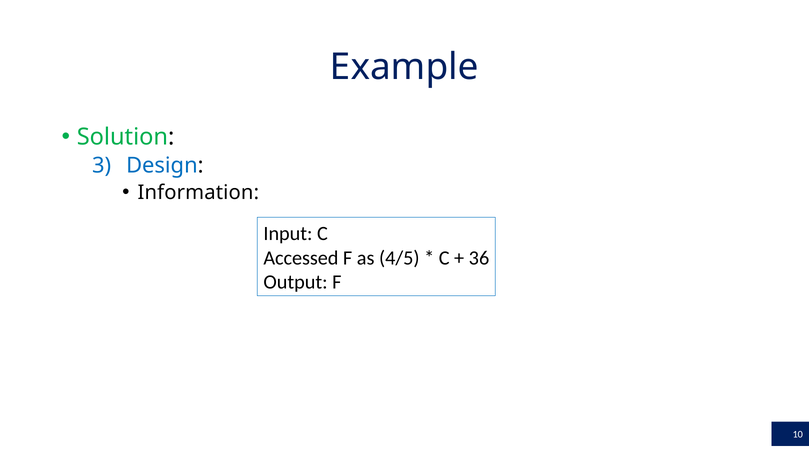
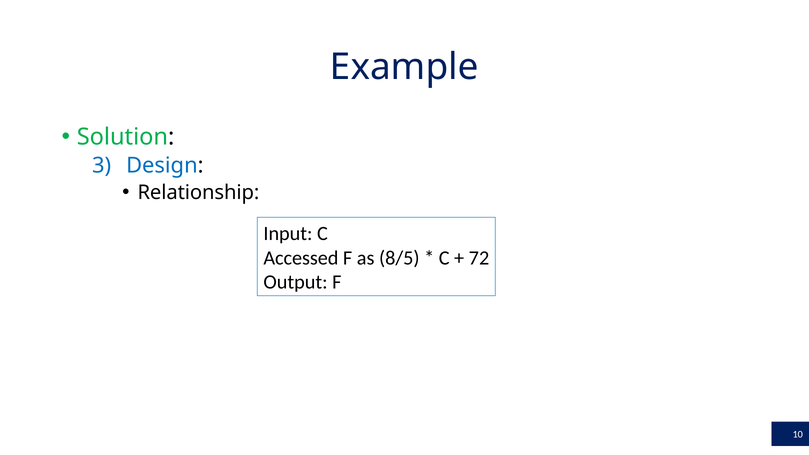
Information: Information -> Relationship (198, 193)
4/5: 4/5 -> 8/5 (399, 258)
36: 36 -> 72 (479, 258)
